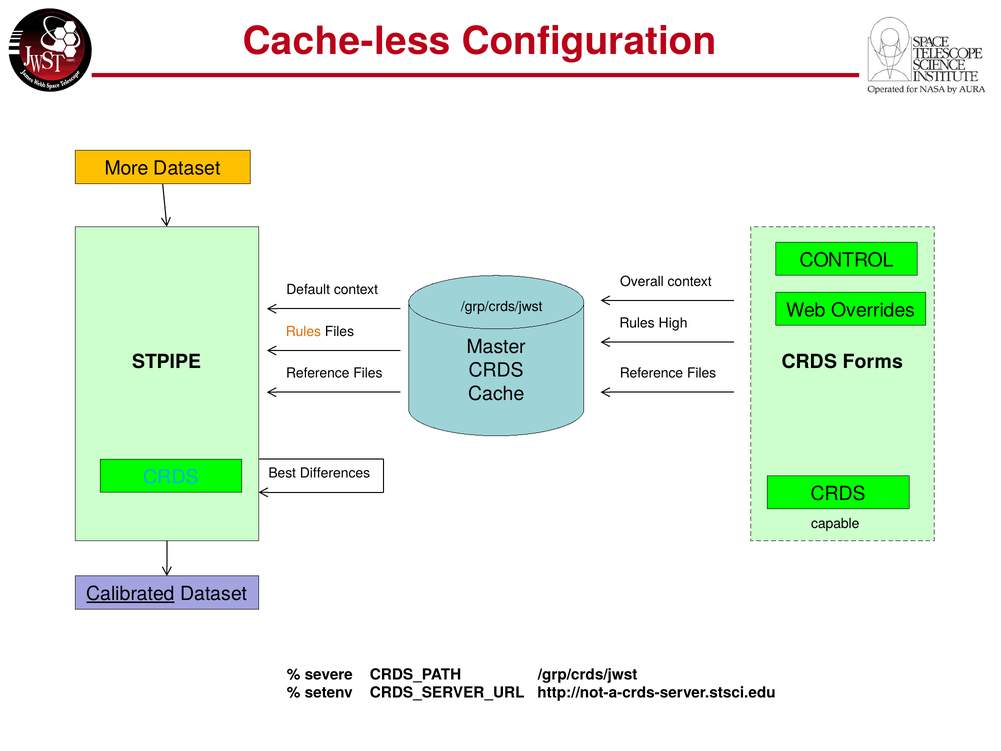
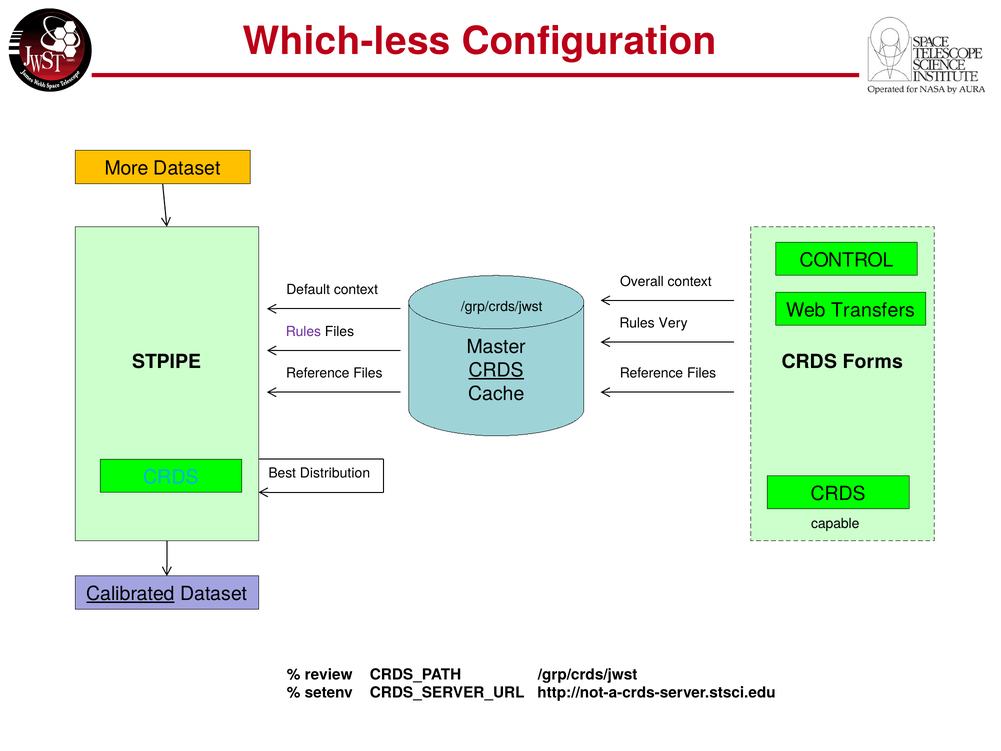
Cache-less: Cache-less -> Which-less (347, 42)
Overrides: Overrides -> Transfers (873, 310)
High: High -> Very (673, 323)
Rules colour: orange -> purple (303, 331)
CRDS underline: none -> present (496, 370)
Differences: Differences -> Distribution (335, 473)
severe: severe -> review (329, 674)
